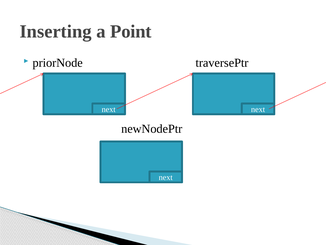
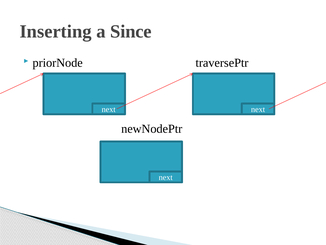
Point: Point -> Since (131, 31)
